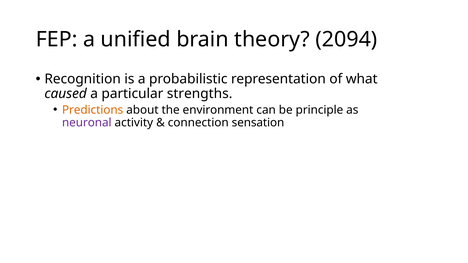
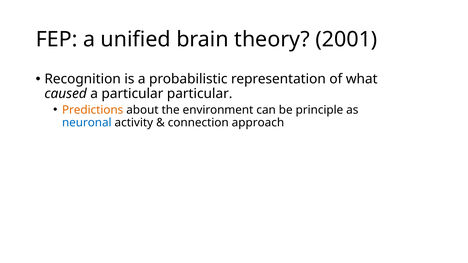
2094: 2094 -> 2001 (346, 39)
particular strengths: strengths -> particular (200, 94)
neuronal colour: purple -> blue (87, 123)
sensation: sensation -> approach (258, 123)
